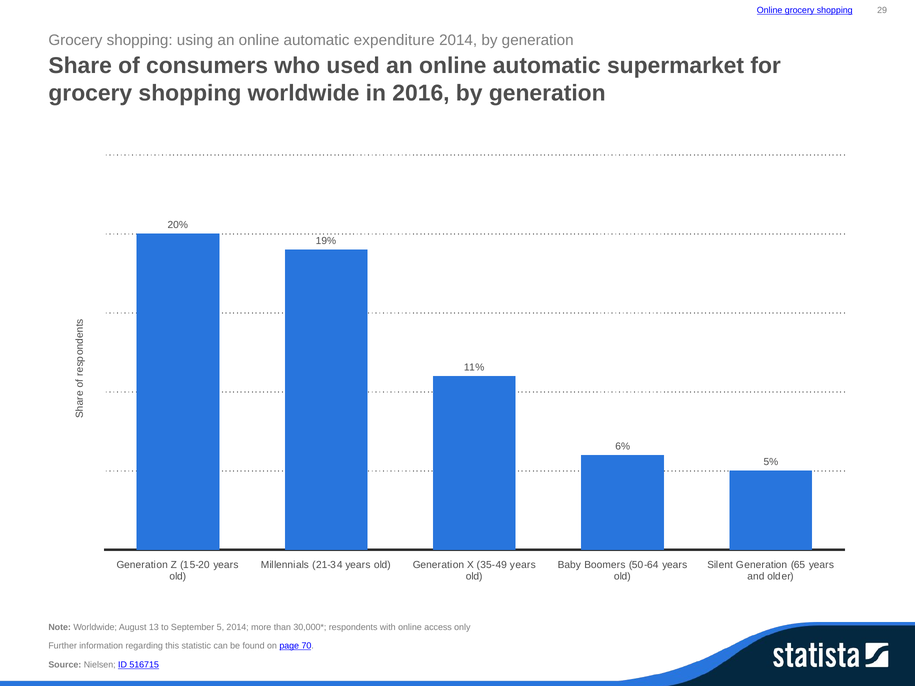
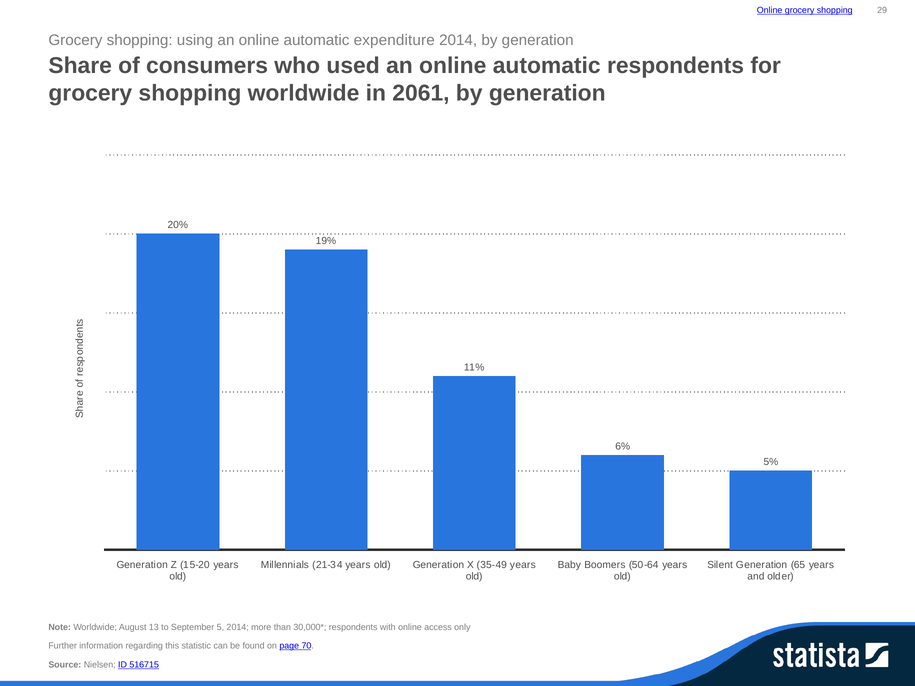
automatic supermarket: supermarket -> respondents (676, 66)
2016: 2016 -> 2061 (421, 93)
